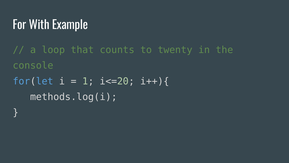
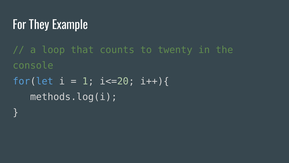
With: With -> They (39, 25)
